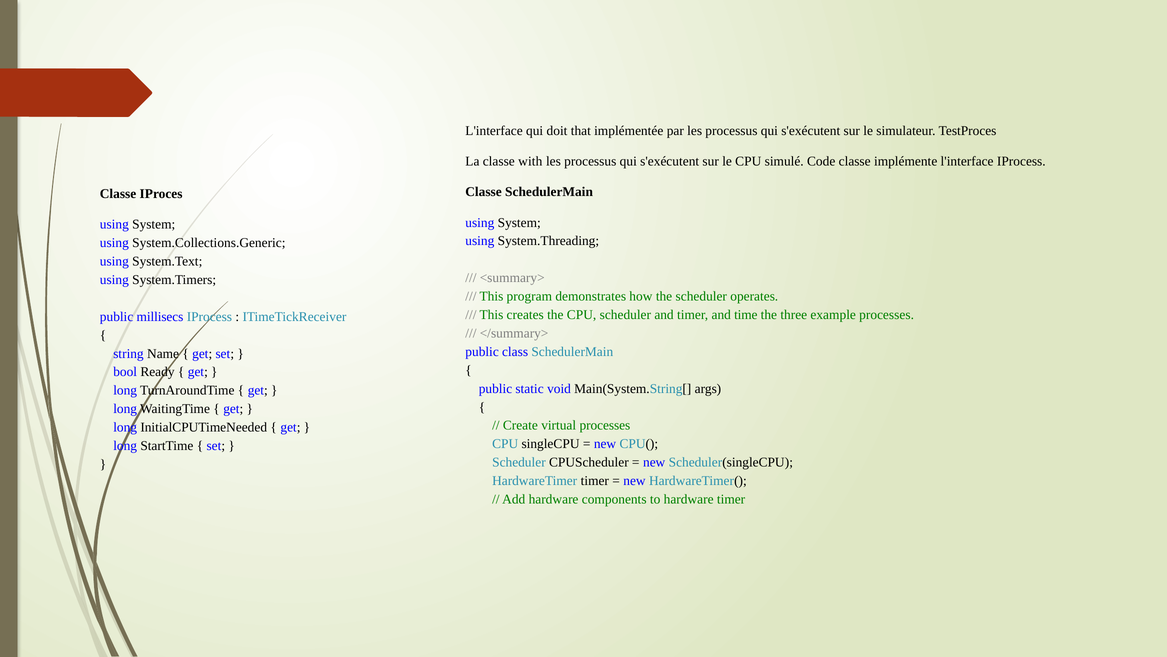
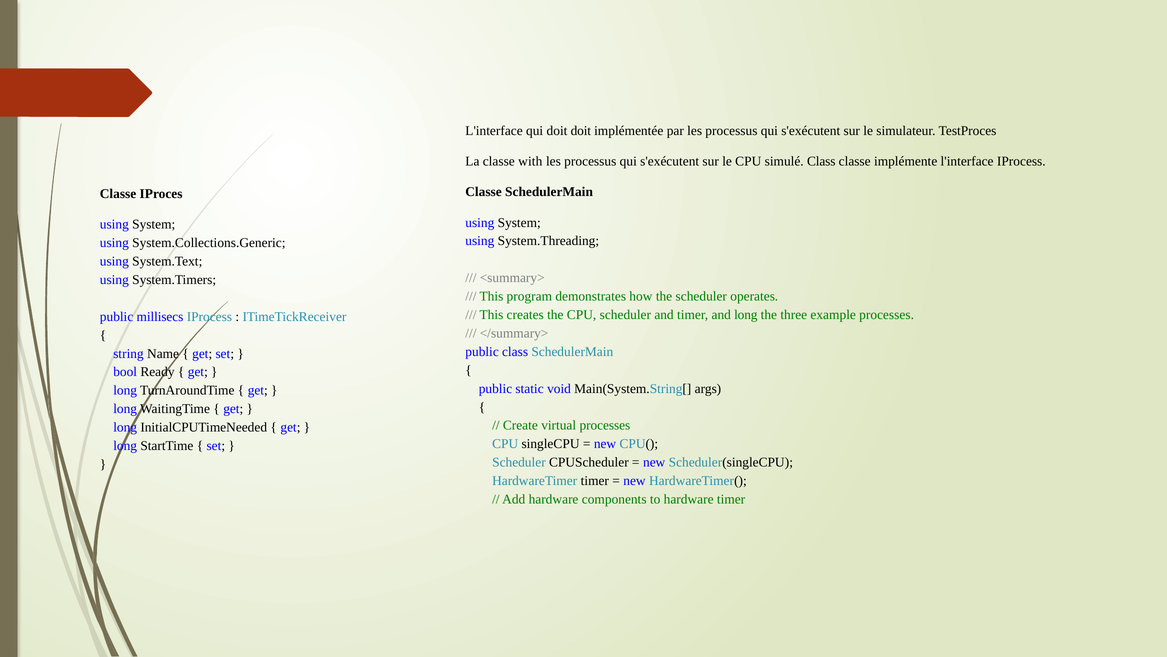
doit that: that -> doit (581, 131)
simulé Code: Code -> Class (821, 161)
and time: time -> long (746, 315)
